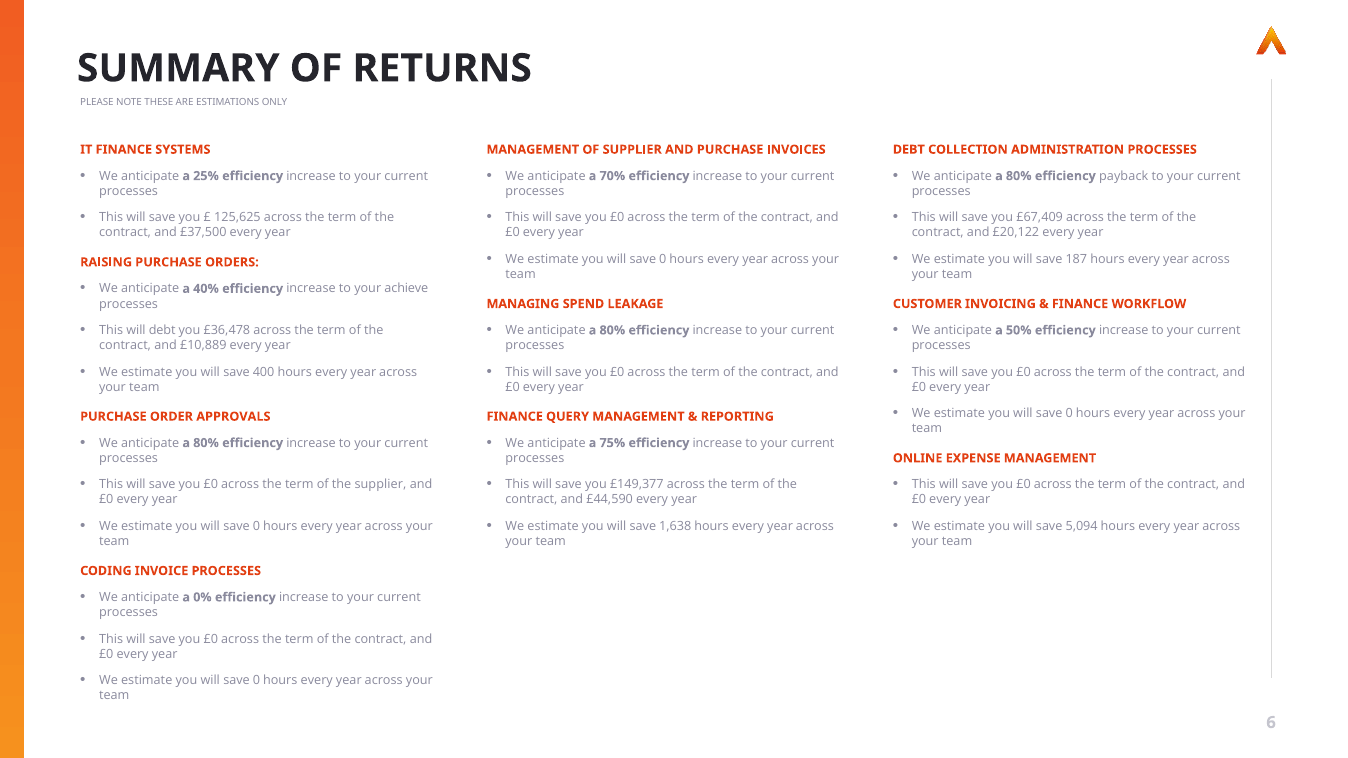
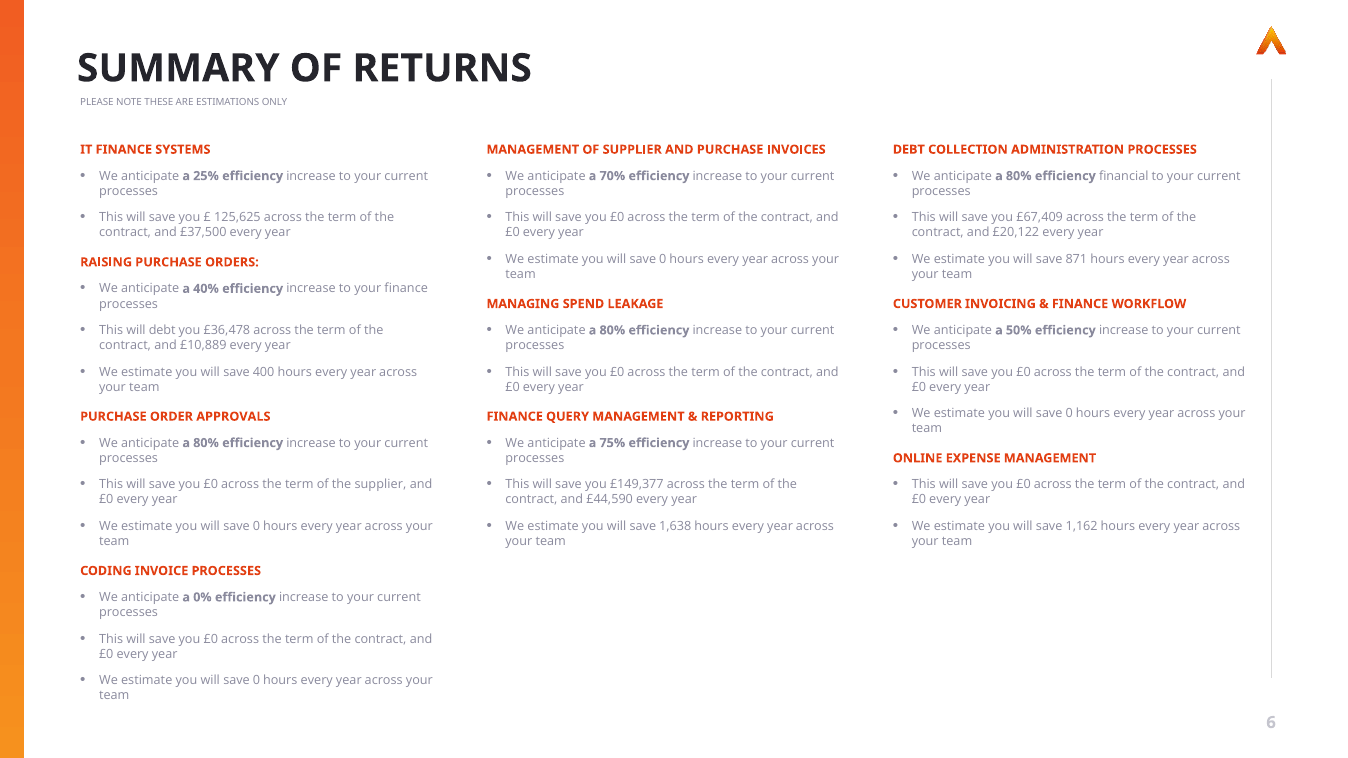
payback: payback -> financial (1124, 176)
187: 187 -> 871 (1076, 259)
your achieve: achieve -> finance (406, 289)
5,094: 5,094 -> 1,162 (1082, 526)
